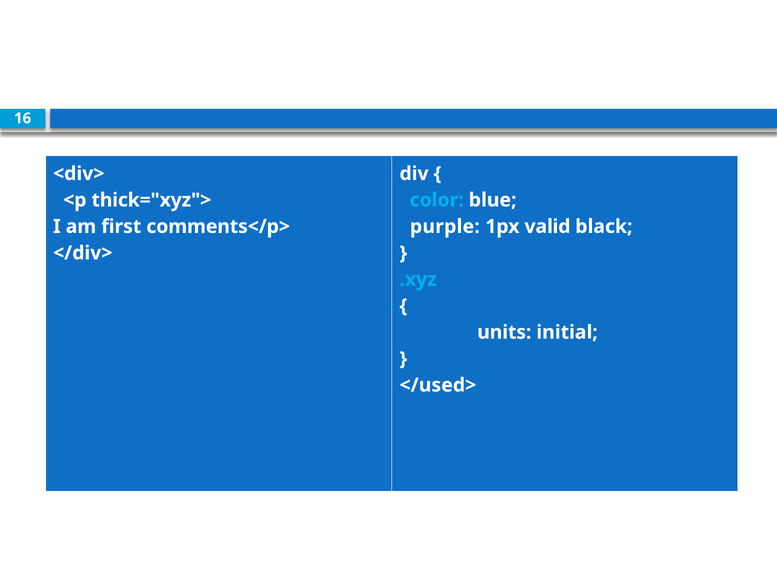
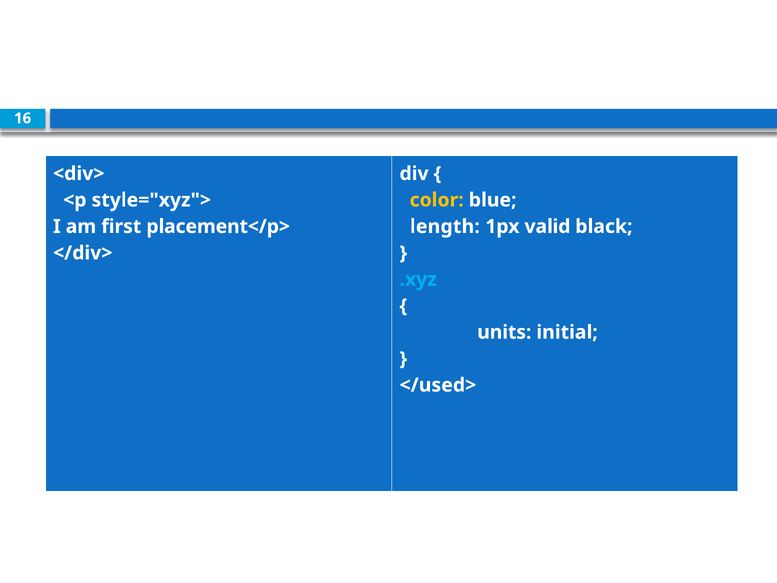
thick="xyz">: thick="xyz"> -> style="xyz"> (151, 200)
color colour: light blue -> yellow (437, 200)
comments</p>: comments</p> -> placement</p> (218, 226)
purple: purple -> length (445, 226)
